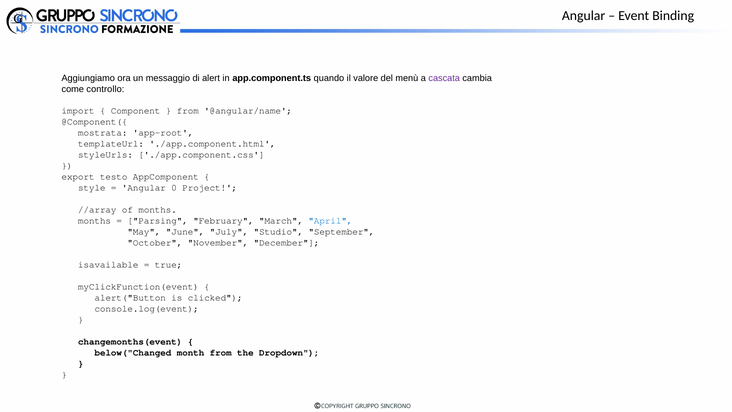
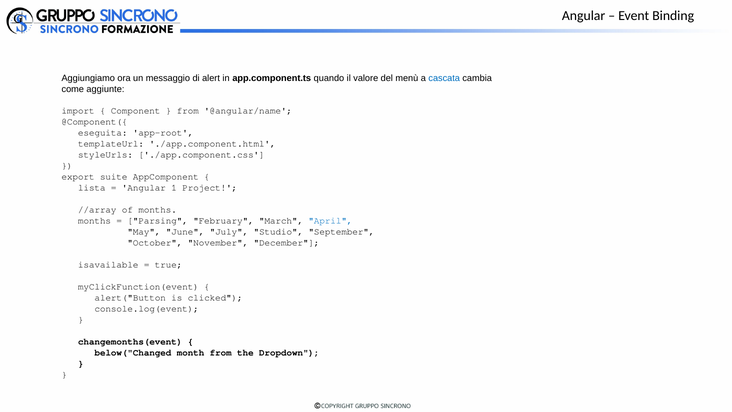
cascata colour: purple -> blue (444, 78)
controllo: controllo -> aggiunte (105, 89)
mostrata: mostrata -> eseguita (103, 133)
testo: testo -> suite (114, 177)
style: style -> lista (92, 188)
0: 0 -> 1 (174, 188)
